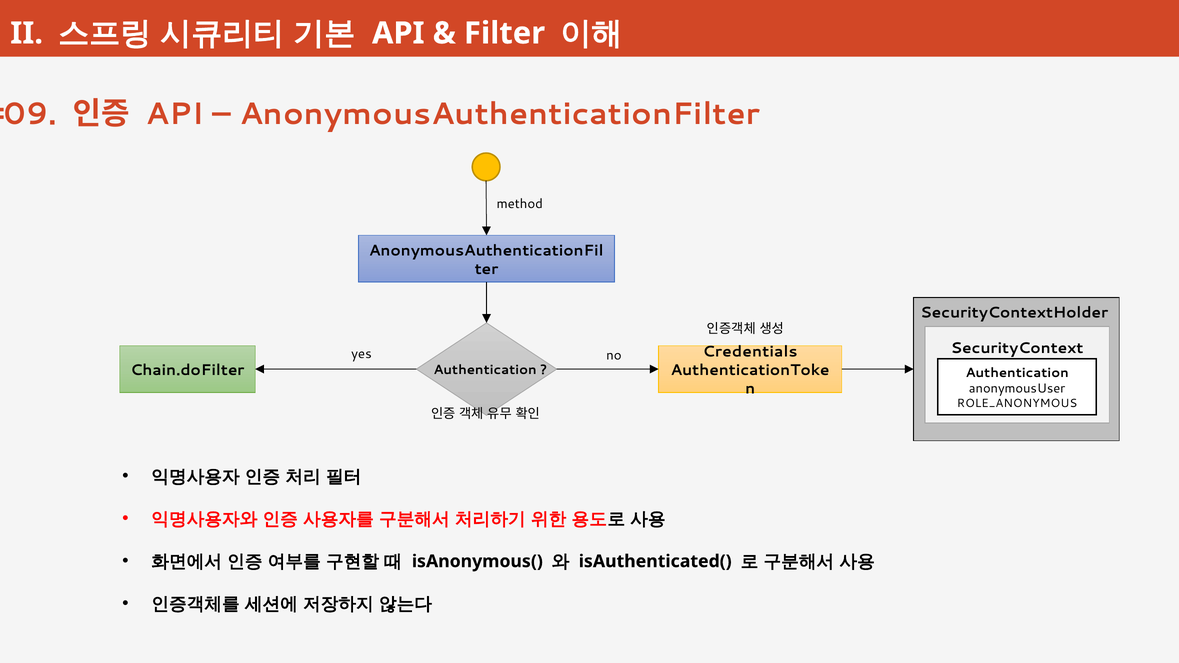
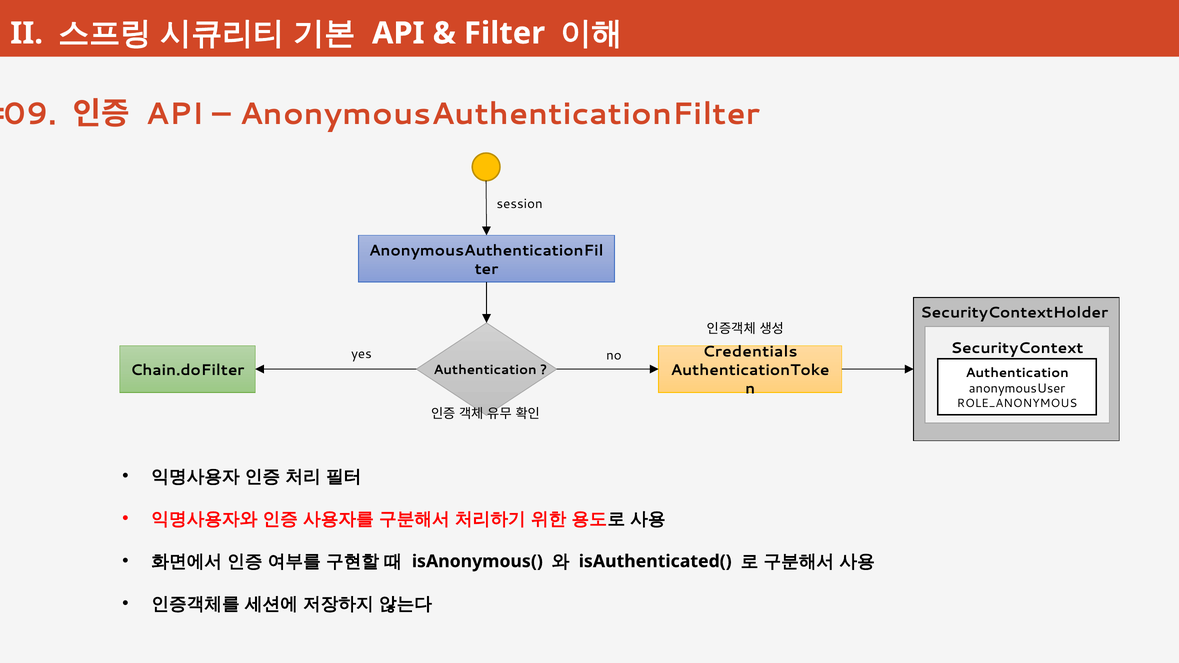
method: method -> session (520, 204)
